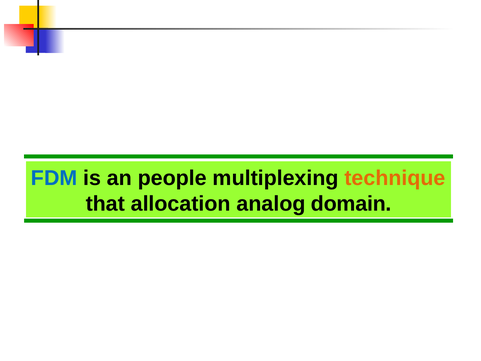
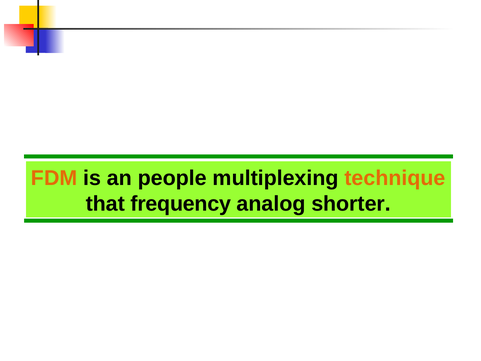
FDM colour: blue -> orange (54, 178)
allocation: allocation -> frequency (181, 204)
domain: domain -> shorter (351, 204)
